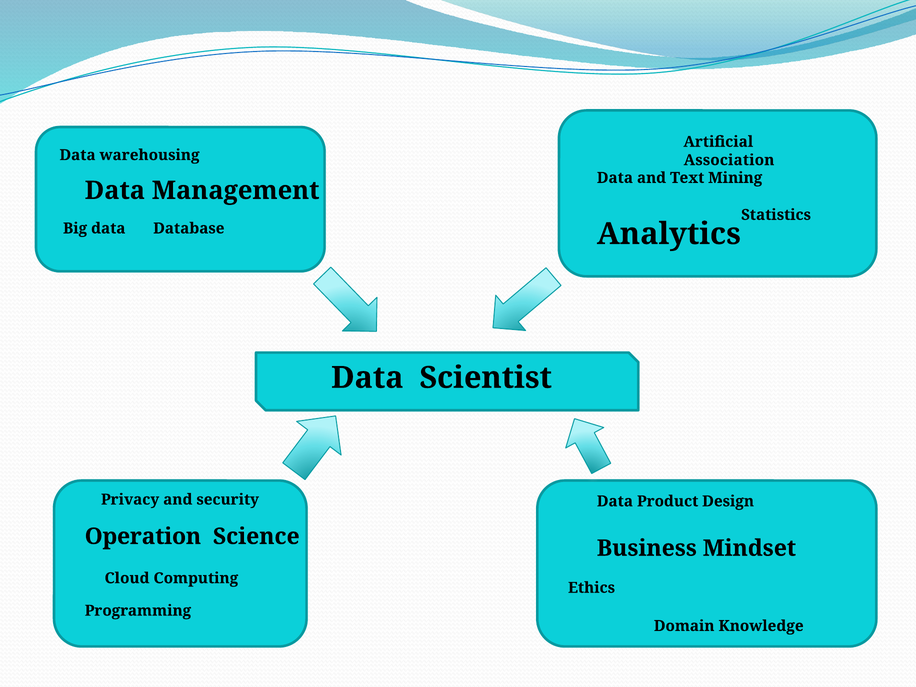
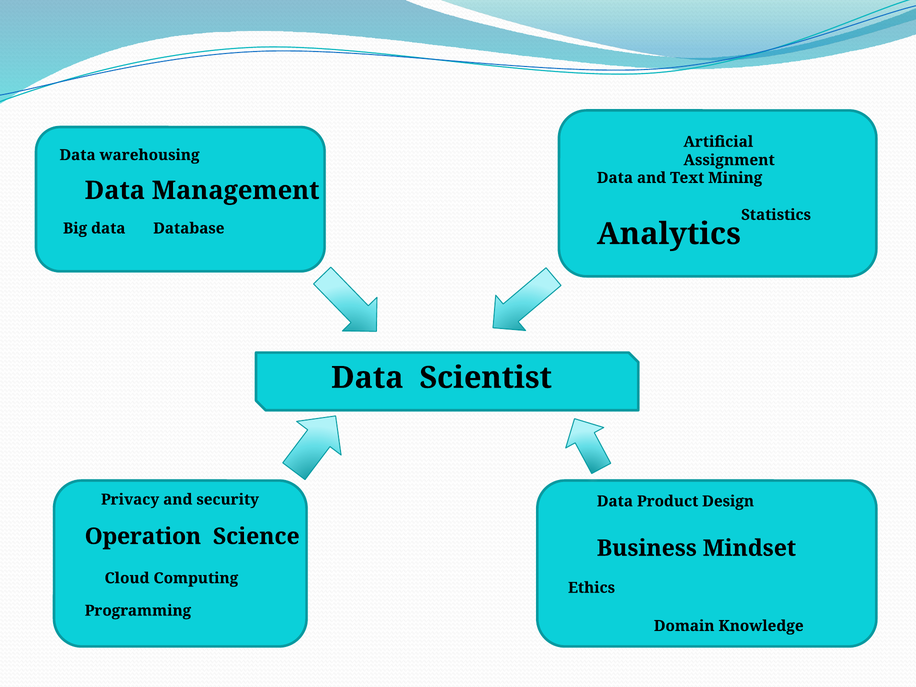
Association: Association -> Assignment (729, 160)
